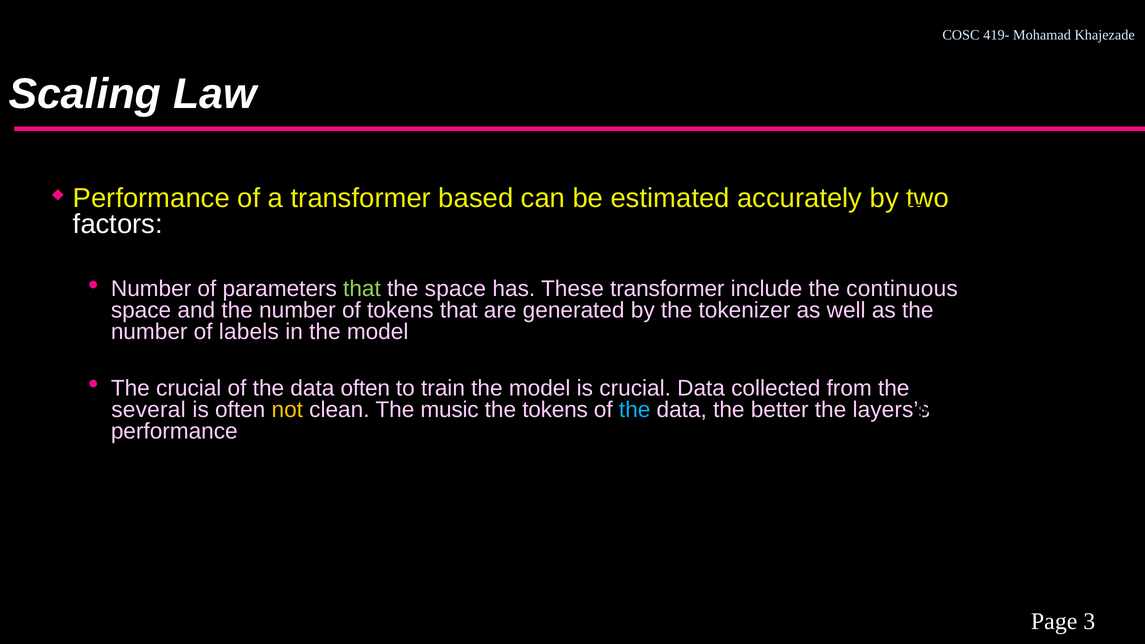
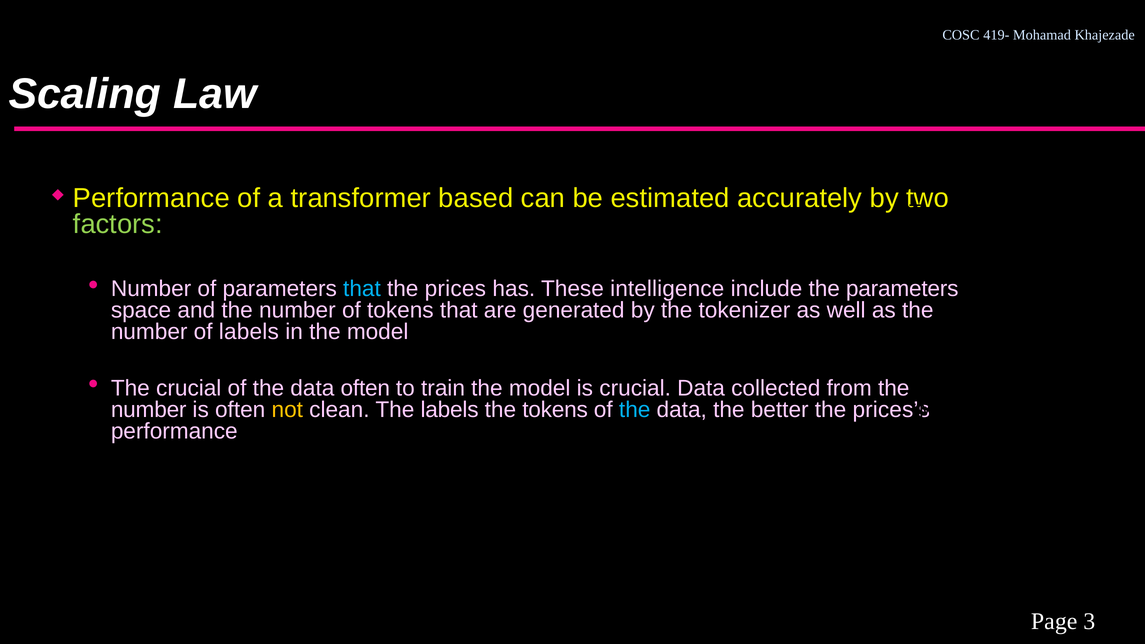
factors colour: white -> light green (118, 224)
that colour: light green -> light blue (362, 289)
the space: space -> prices (455, 289)
These transformer: transformer -> intelligence (667, 289)
the continuous: continuous -> parameters (902, 289)
several: several -> number (149, 410)
The music: music -> labels (450, 410)
layers’s: layers’s -> prices’s (891, 410)
